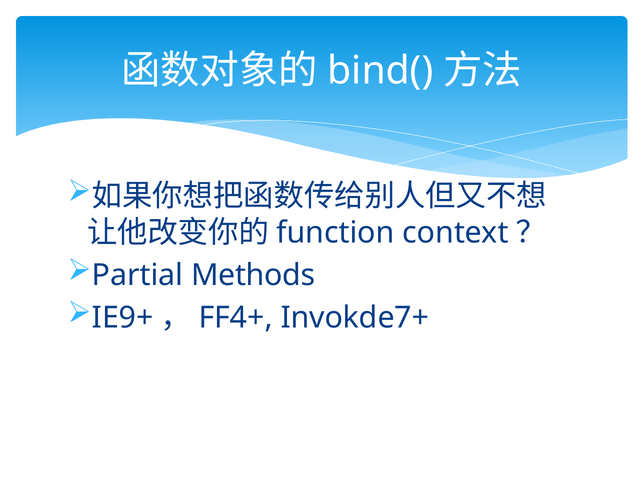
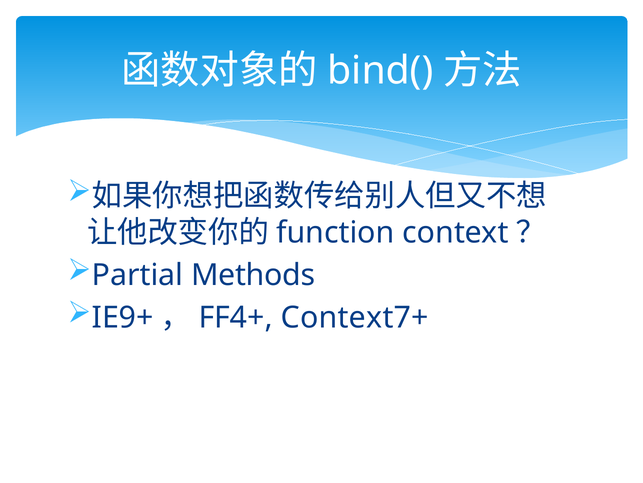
Invokde7+: Invokde7+ -> Context7+ (355, 317)
